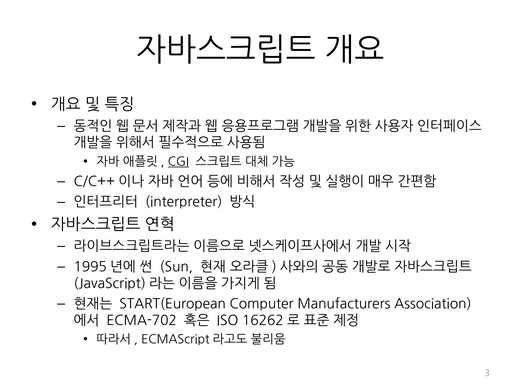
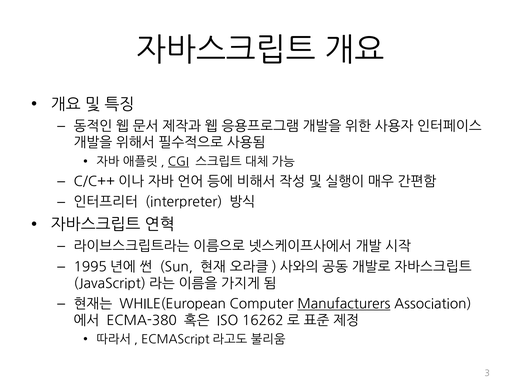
START(European: START(European -> WHILE(European (173, 304)
Manufacturers underline: none -> present (344, 304)
ECMA-702: ECMA-702 -> ECMA-380 (142, 320)
